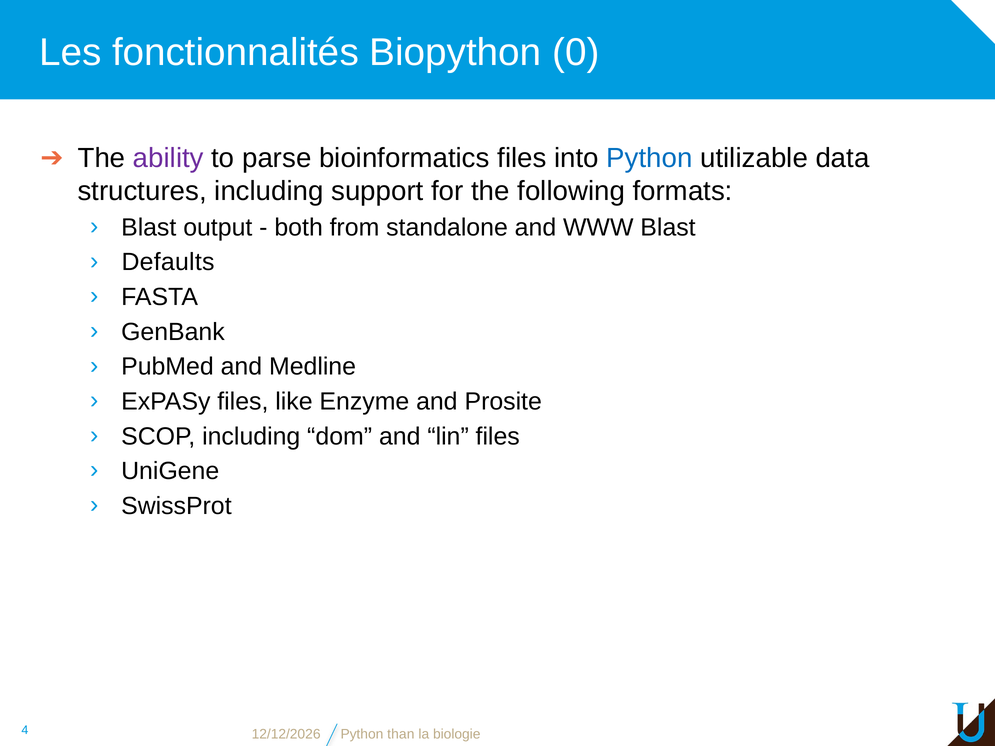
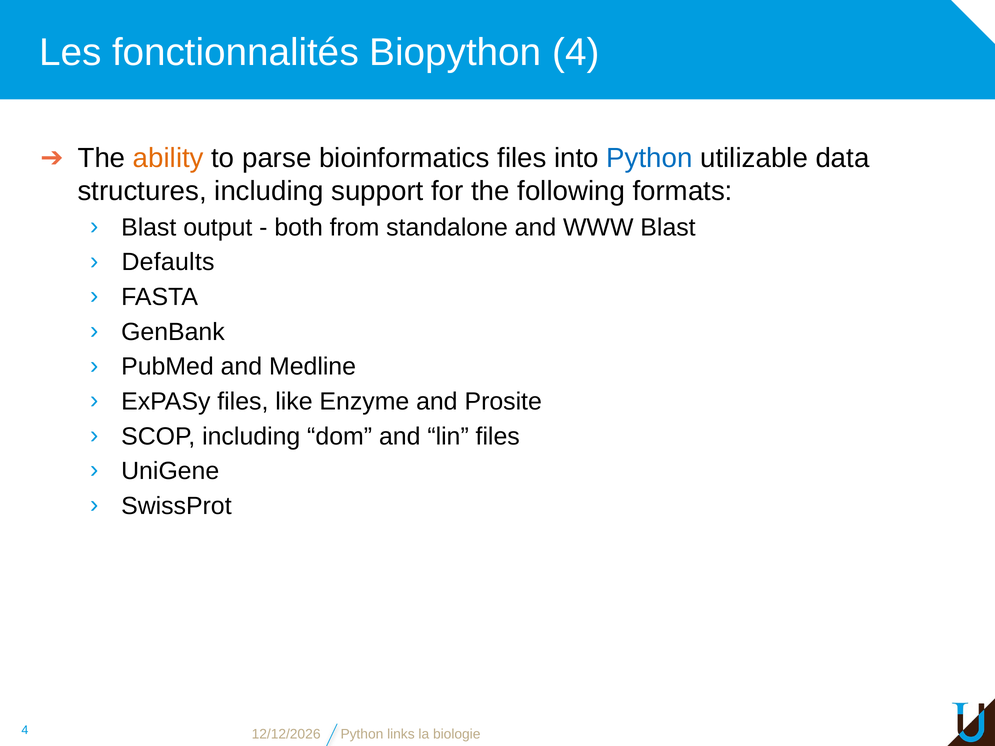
Biopython 0: 0 -> 4 (576, 52)
ability colour: purple -> orange (168, 158)
than: than -> links (401, 734)
